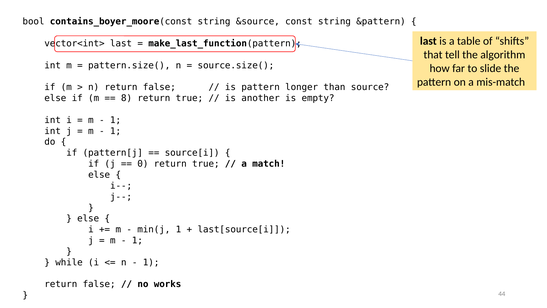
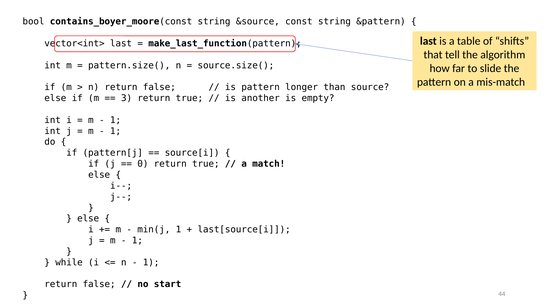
8: 8 -> 3 (127, 98)
works: works -> start (168, 284)
